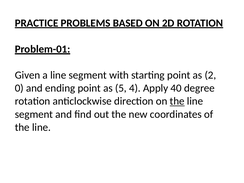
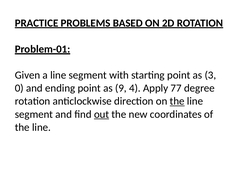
2: 2 -> 3 (210, 75)
5: 5 -> 9 (121, 88)
40: 40 -> 77 (176, 88)
out underline: none -> present (102, 114)
